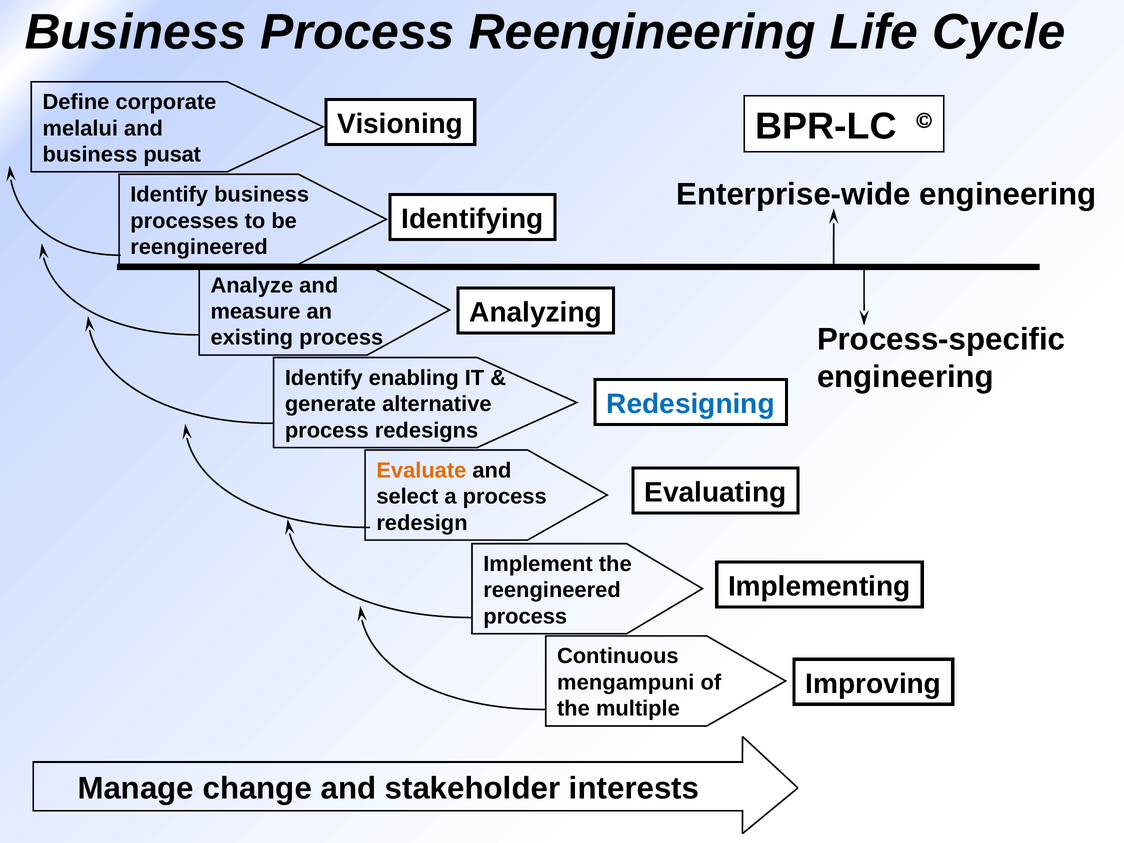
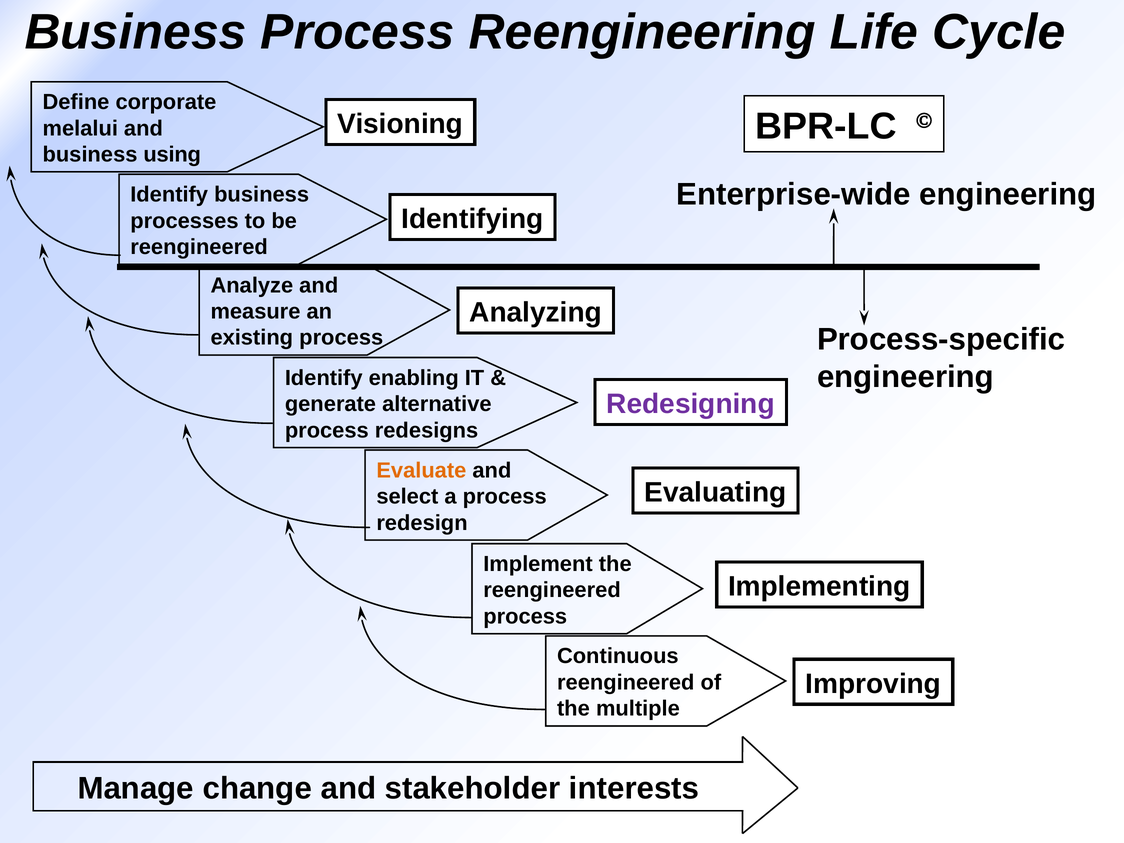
pusat: pusat -> using (172, 155)
Redesigning colour: blue -> purple (691, 404)
mengampuni: mengampuni -> reengineered (626, 682)
